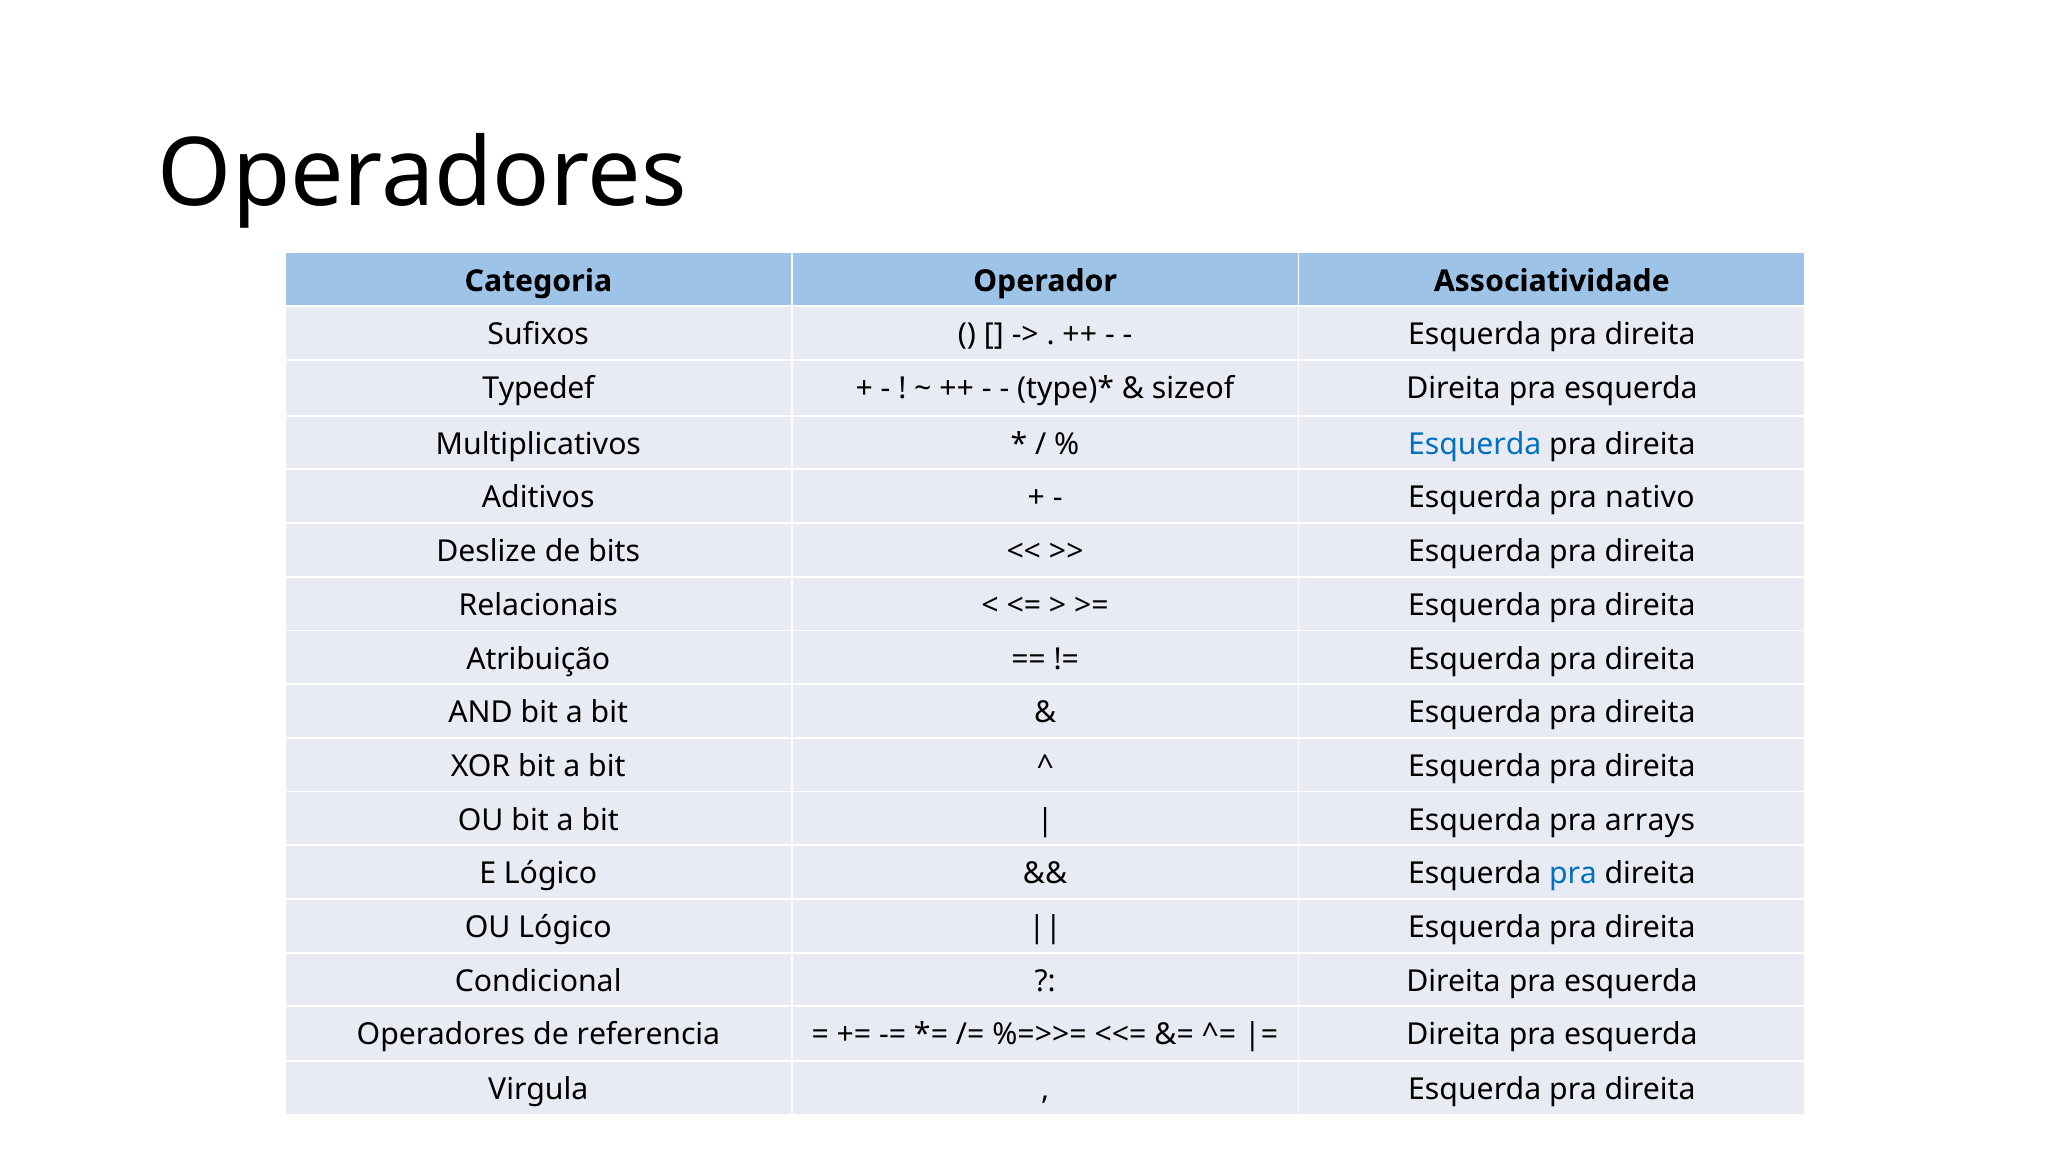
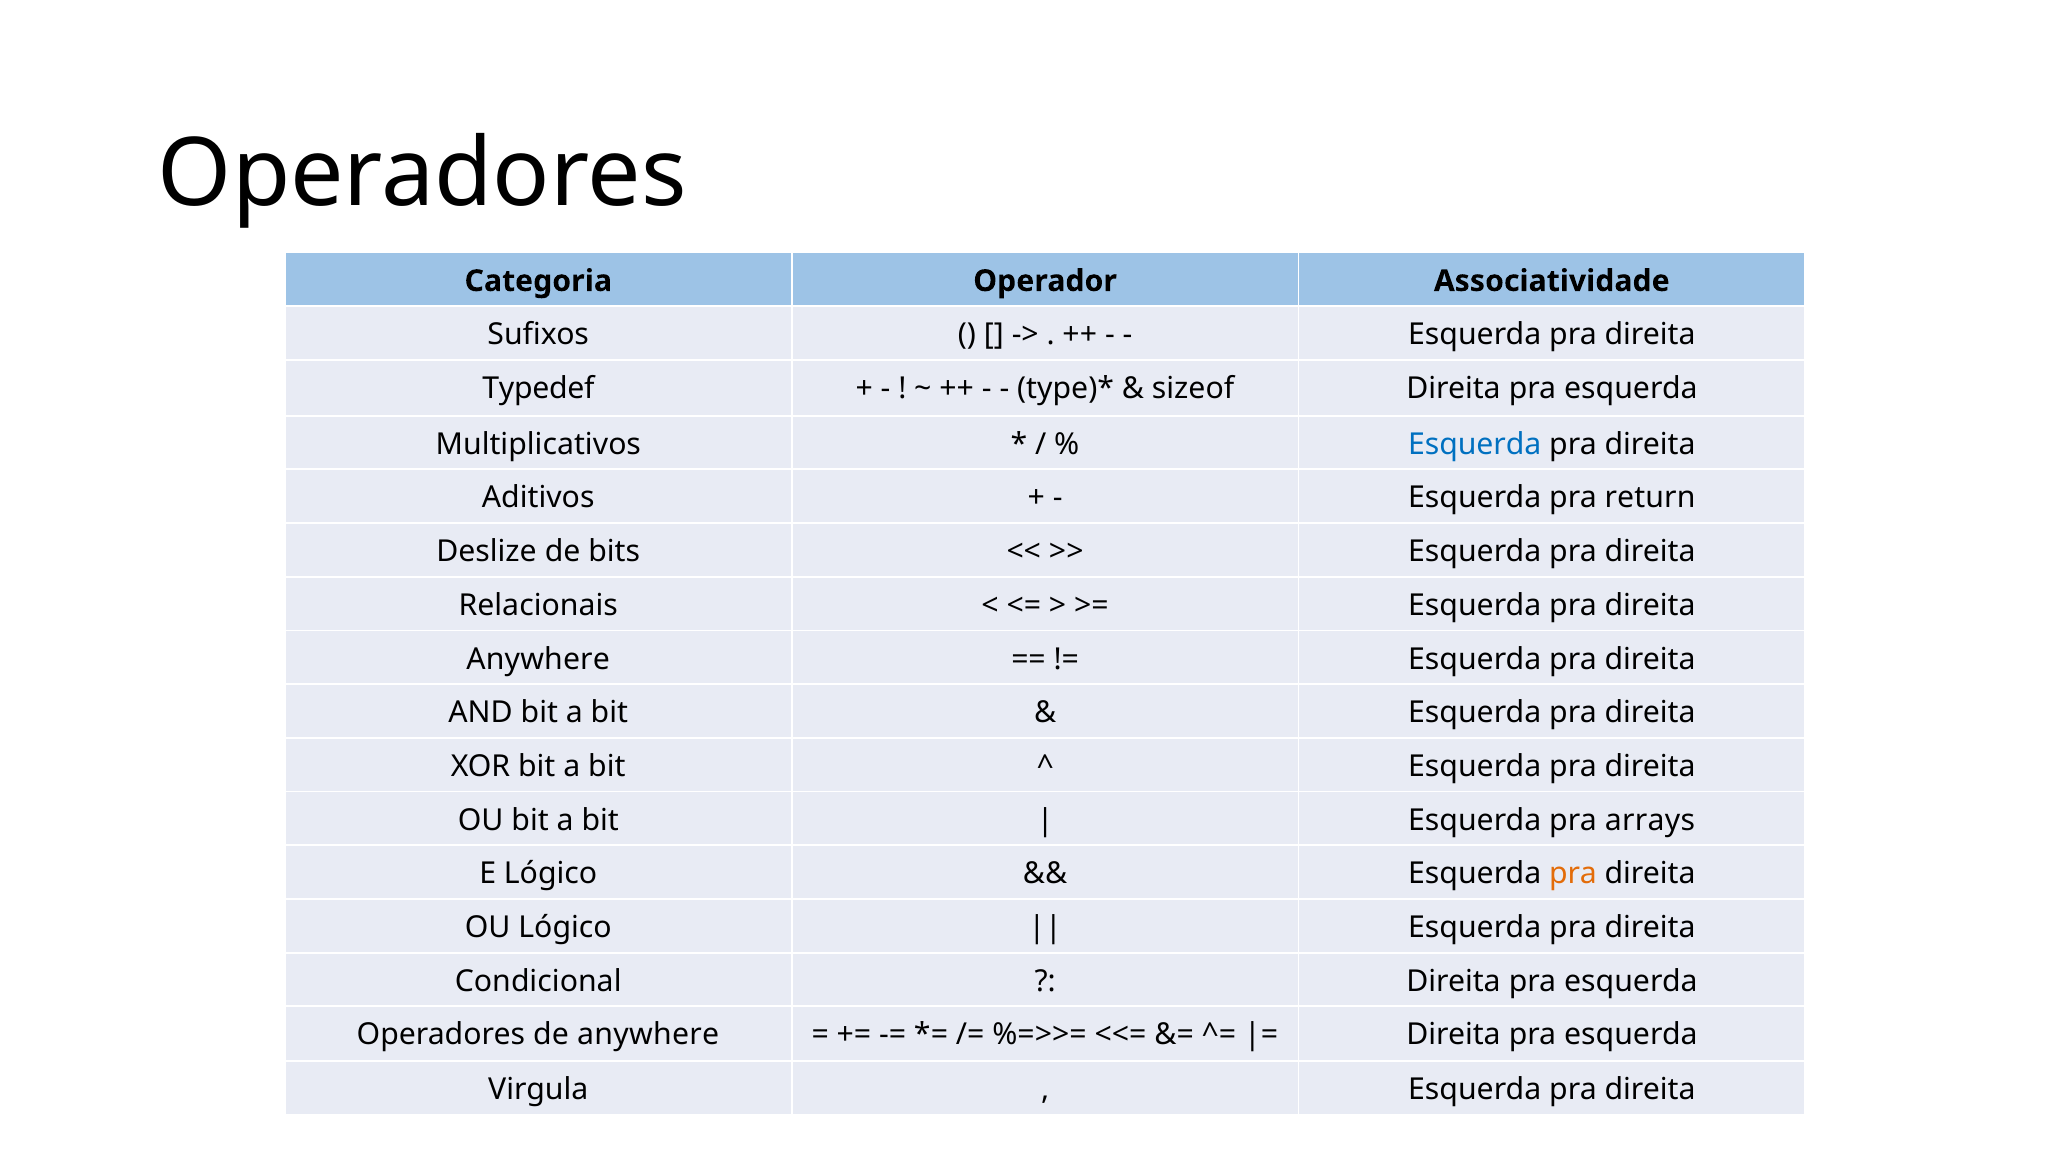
nativo: nativo -> return (1650, 498)
Atribuição: Atribuição -> Anywhere (538, 659)
pra colour: blue -> orange (1573, 874)
de referencia: referencia -> anywhere (648, 1035)
